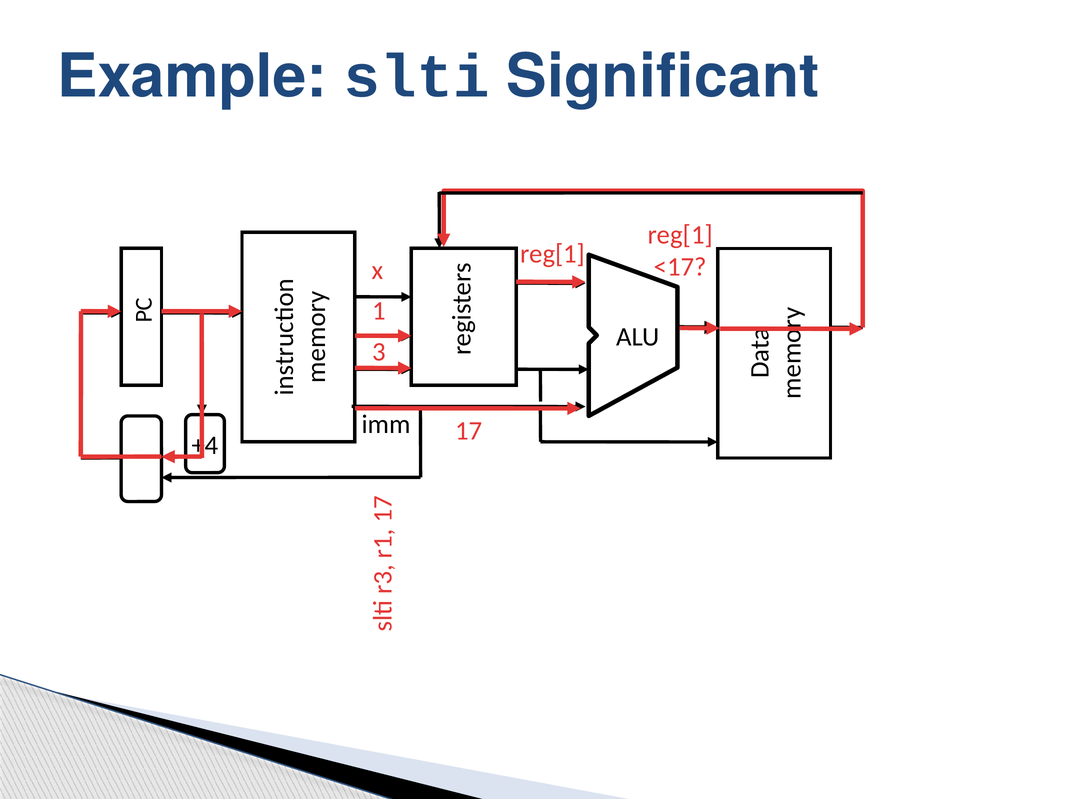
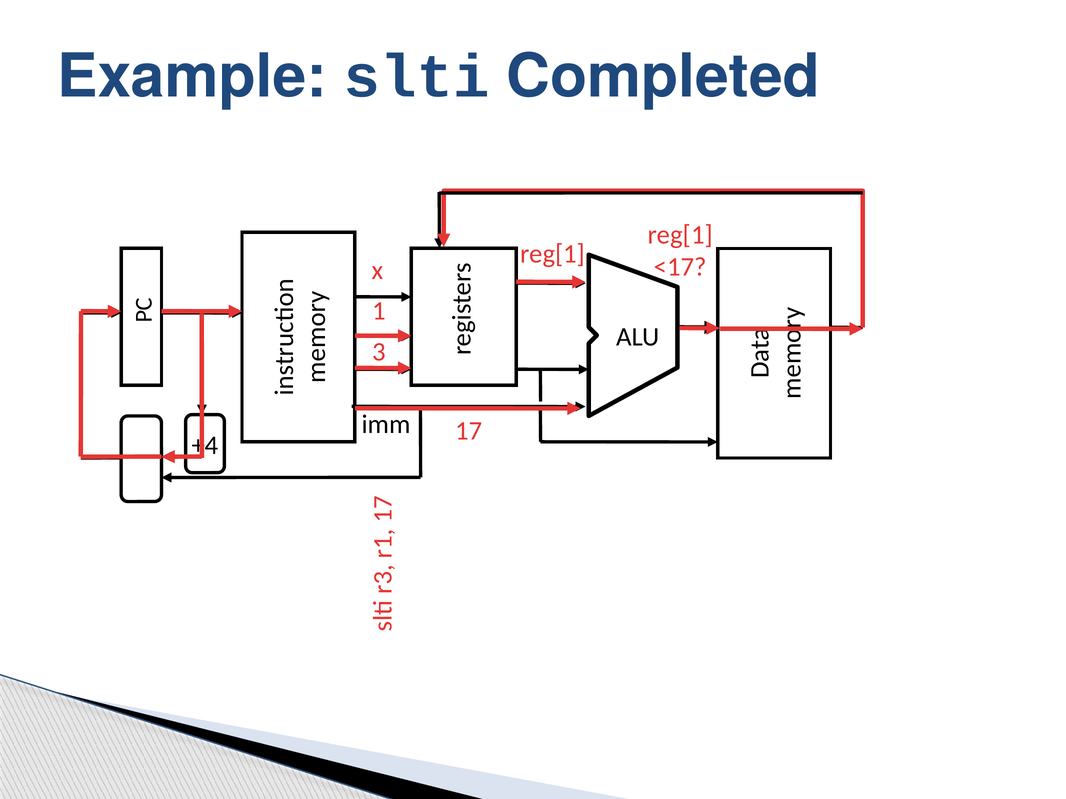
Significant: Significant -> Completed (663, 77)
